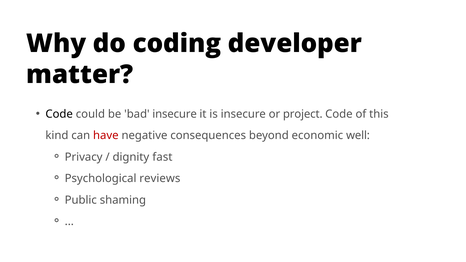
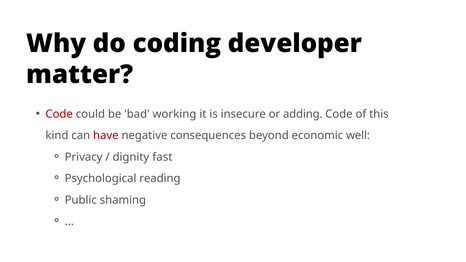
Code colour: black -> red (59, 114)
bad insecure: insecure -> working (174, 114)
project: project -> adding (303, 114)
reviews: reviews -> reading (160, 179)
